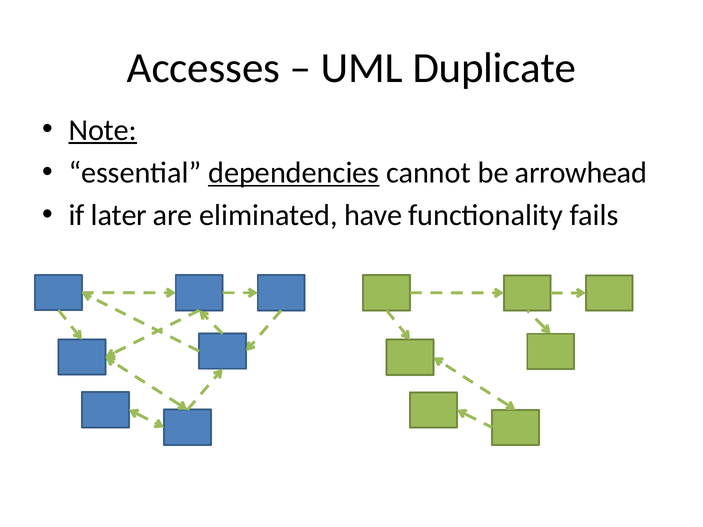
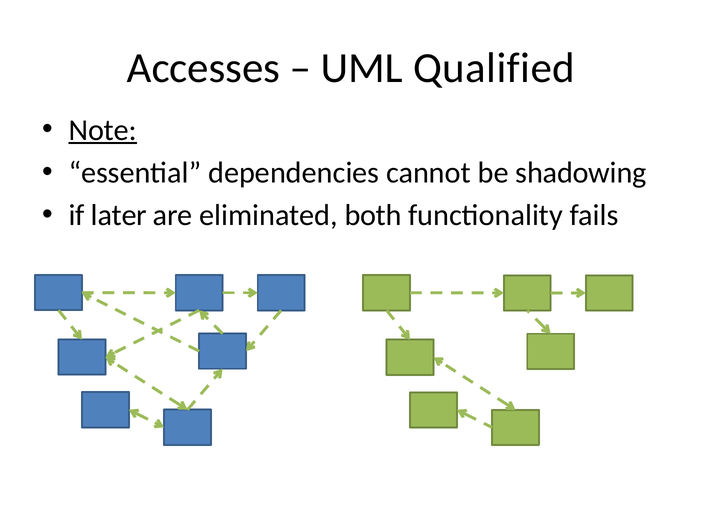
Duplicate: Duplicate -> Qualified (494, 68)
dependencies underline: present -> none (294, 173)
arrowhead: arrowhead -> shadowing (581, 173)
have: have -> both (373, 215)
